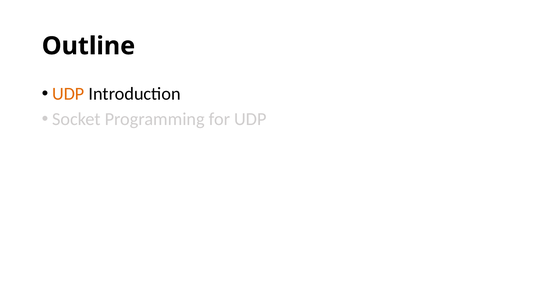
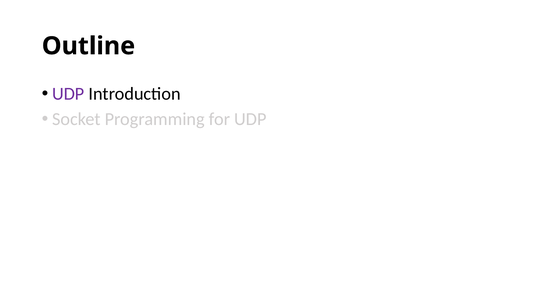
UDP colour: orange -> purple (68, 94)
